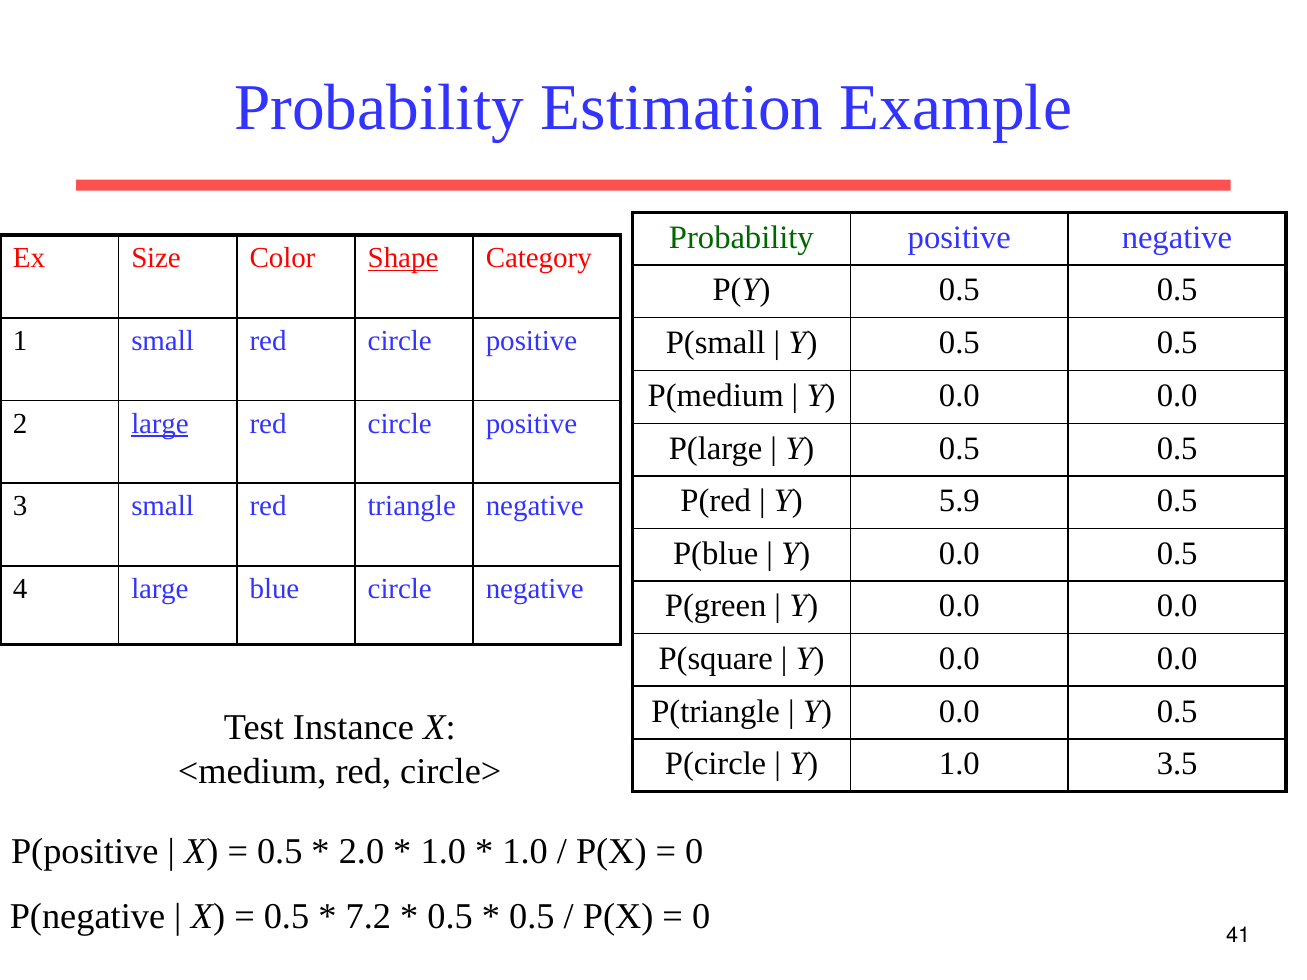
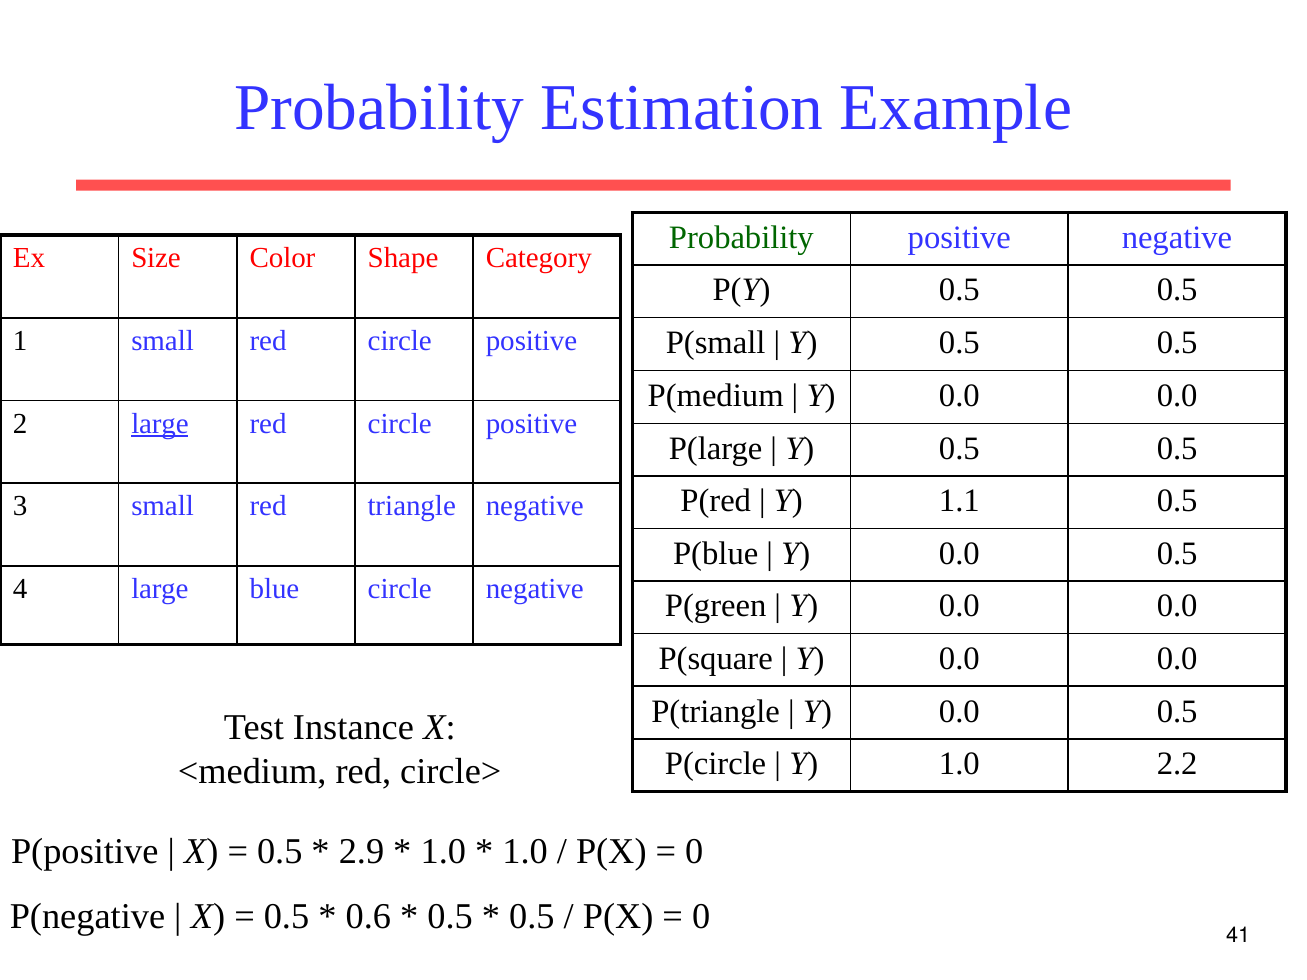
Shape underline: present -> none (403, 258)
5.9: 5.9 -> 1.1 (959, 501)
3.5: 3.5 -> 2.2 (1177, 764)
2.0: 2.0 -> 2.9 (362, 851)
7.2: 7.2 -> 0.6 (368, 917)
